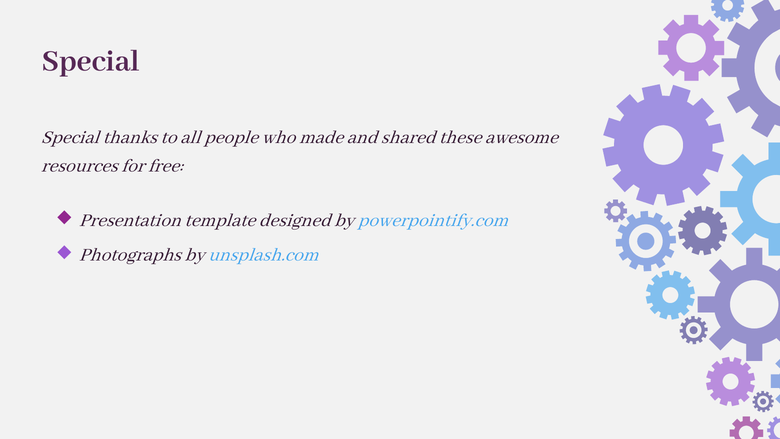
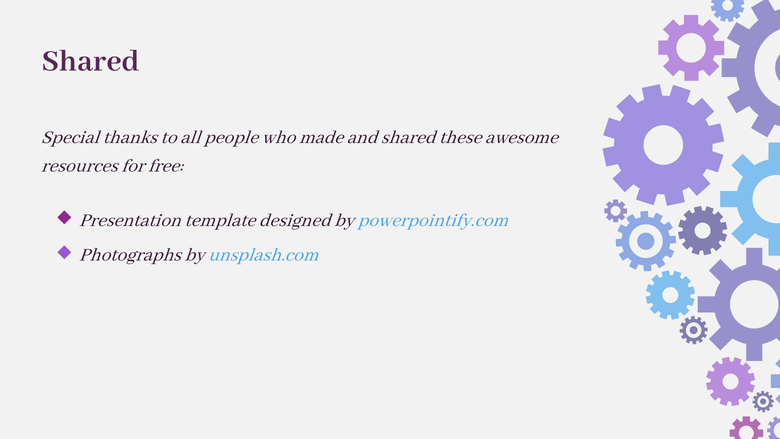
Special: Special -> Shared (91, 60)
